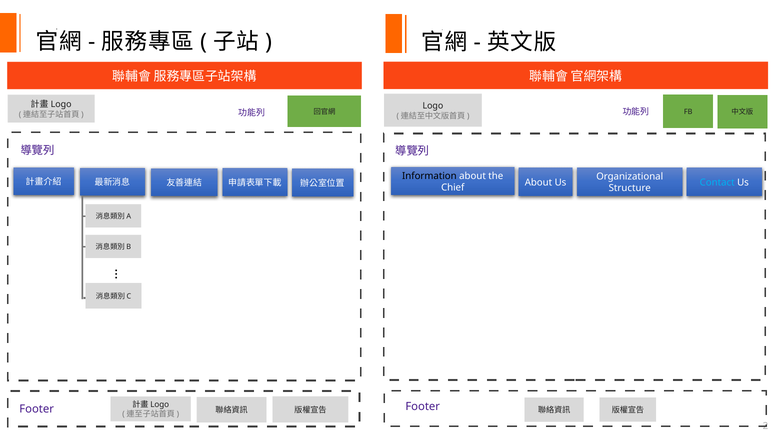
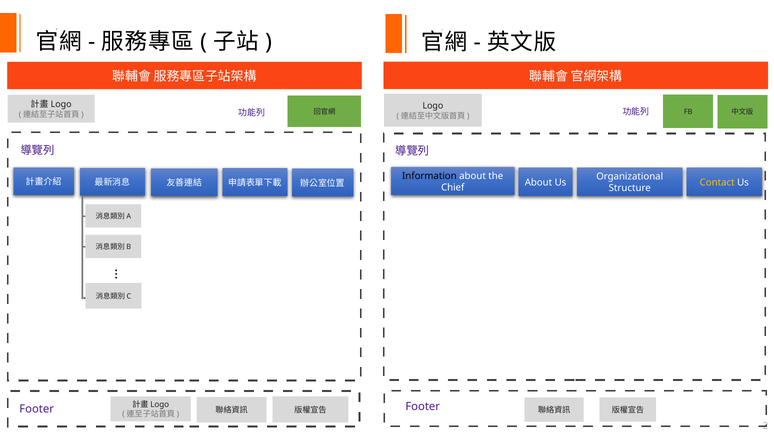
Contact colour: light blue -> yellow (717, 183)
